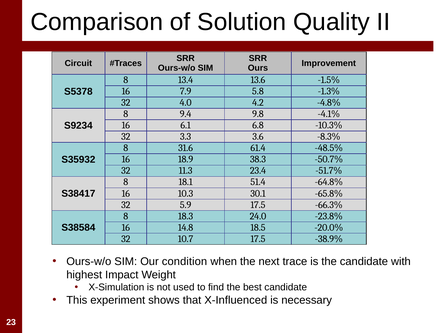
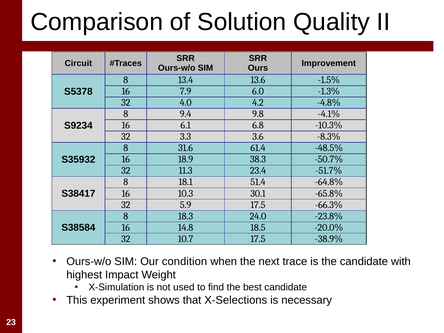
5.8: 5.8 -> 6.0 (258, 91)
X-Influenced: X-Influenced -> X-Selections (236, 300)
